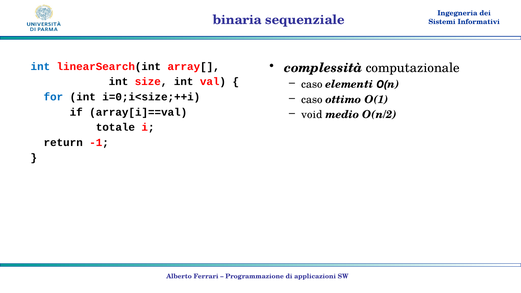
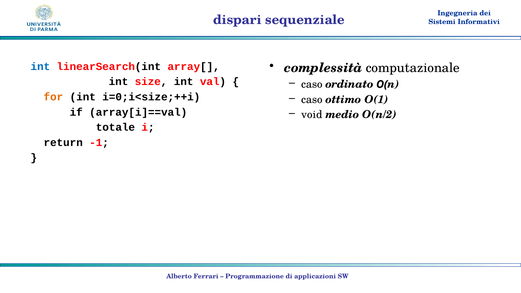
binaria: binaria -> dispari (237, 20)
elementi: elementi -> ordinato (349, 84)
for colour: blue -> orange (53, 97)
